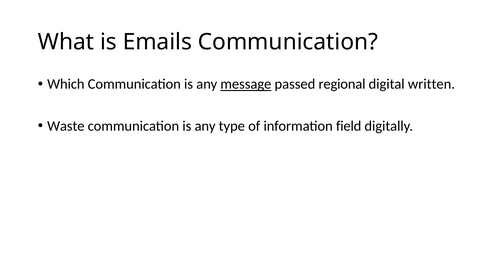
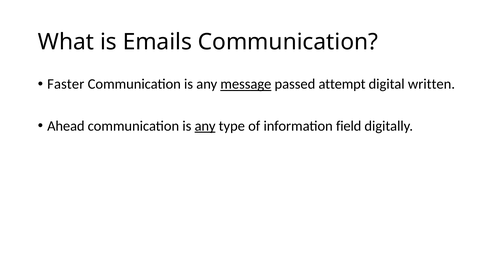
Which: Which -> Faster (66, 84)
regional: regional -> attempt (342, 84)
Waste: Waste -> Ahead (66, 126)
any underline: none -> present (205, 126)
